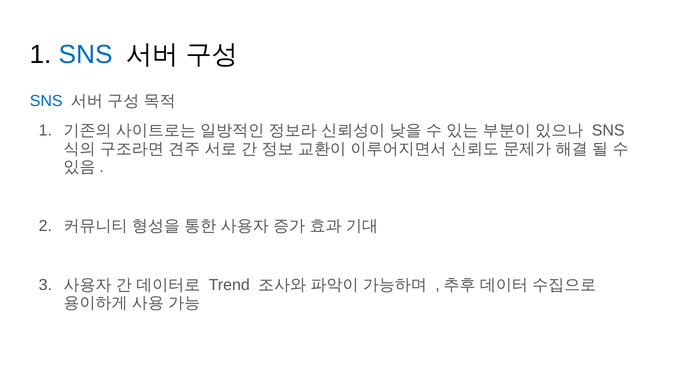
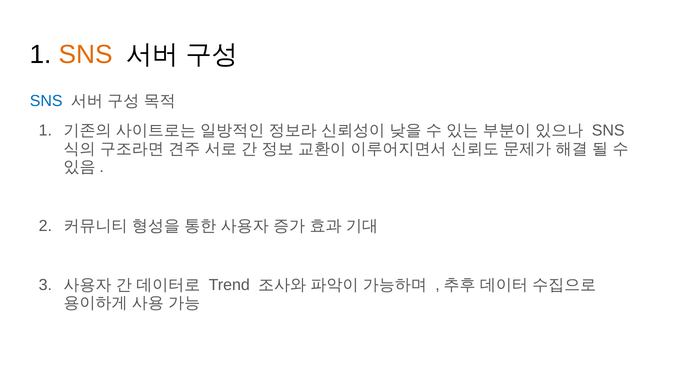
SNS colour: blue -> orange (86, 55)
